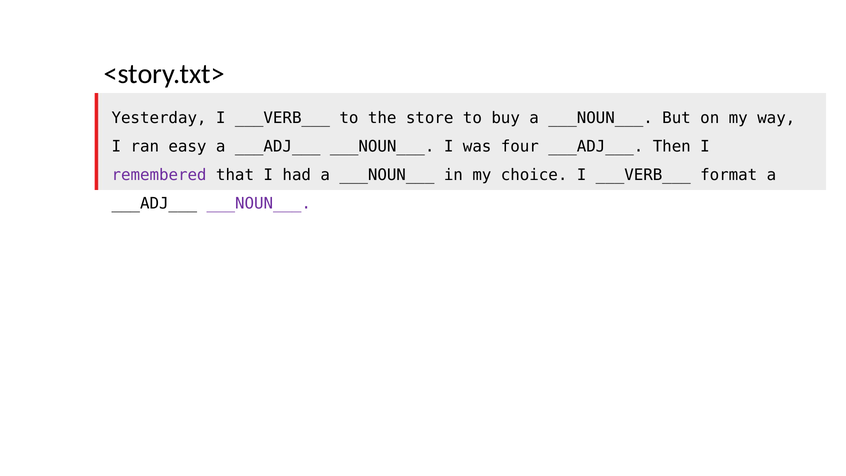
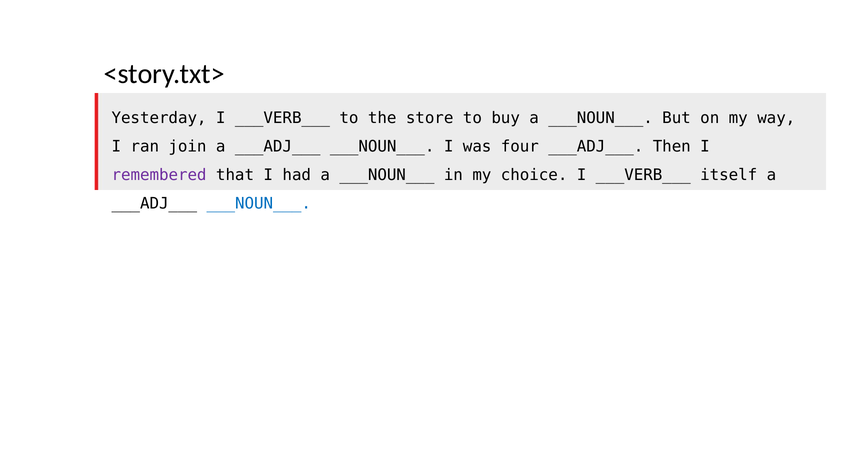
easy: easy -> join (188, 146)
format: format -> itself (729, 175)
___NOUN___ colour: purple -> blue (259, 203)
